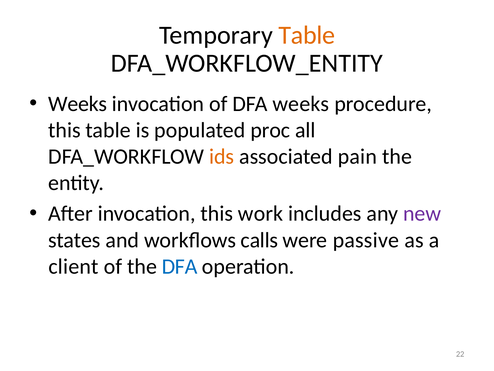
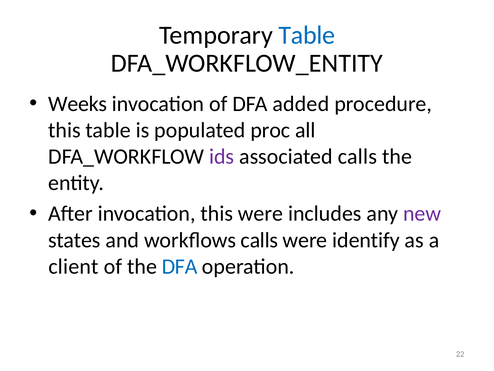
Table colour: orange -> blue (307, 35)
DFA weeks: weeks -> added (301, 104)
ids colour: orange -> purple (222, 156)
associated pain: pain -> calls (357, 156)
this work: work -> were (261, 213)
passive: passive -> identify (366, 240)
